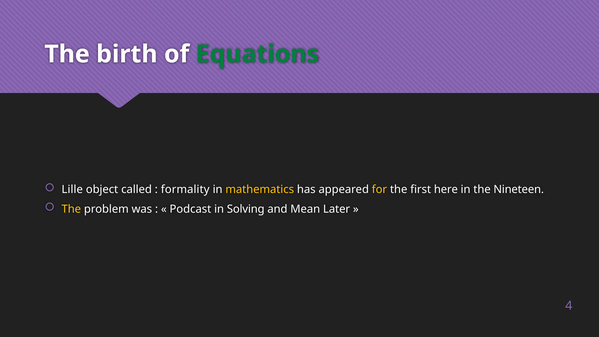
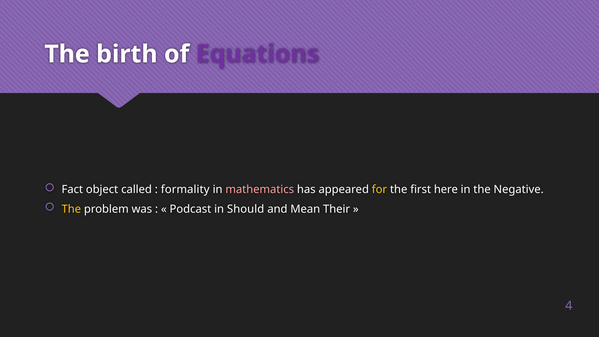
Equations colour: green -> purple (257, 54)
Lille: Lille -> Fact (72, 190)
mathematics colour: yellow -> pink (260, 190)
Nineteen: Nineteen -> Negative (519, 190)
Solving: Solving -> Should (246, 209)
Later: Later -> Their (337, 209)
